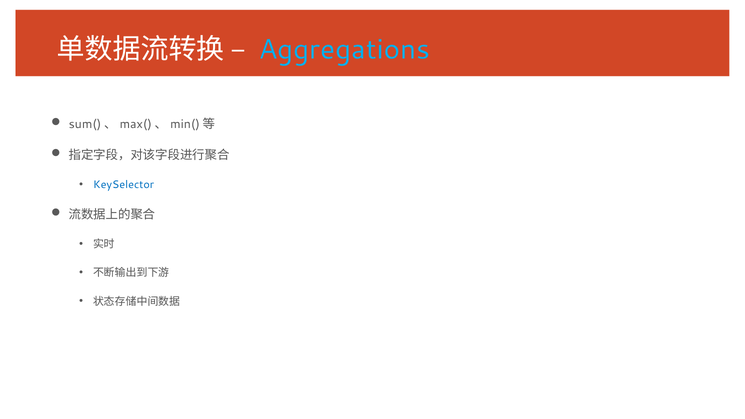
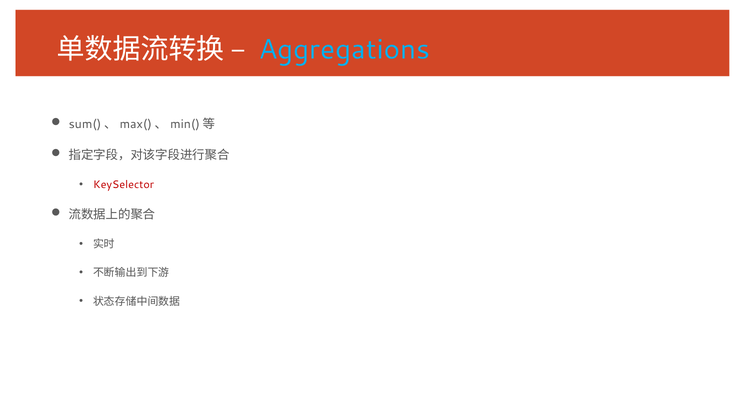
KeySelector colour: blue -> red (124, 185)
